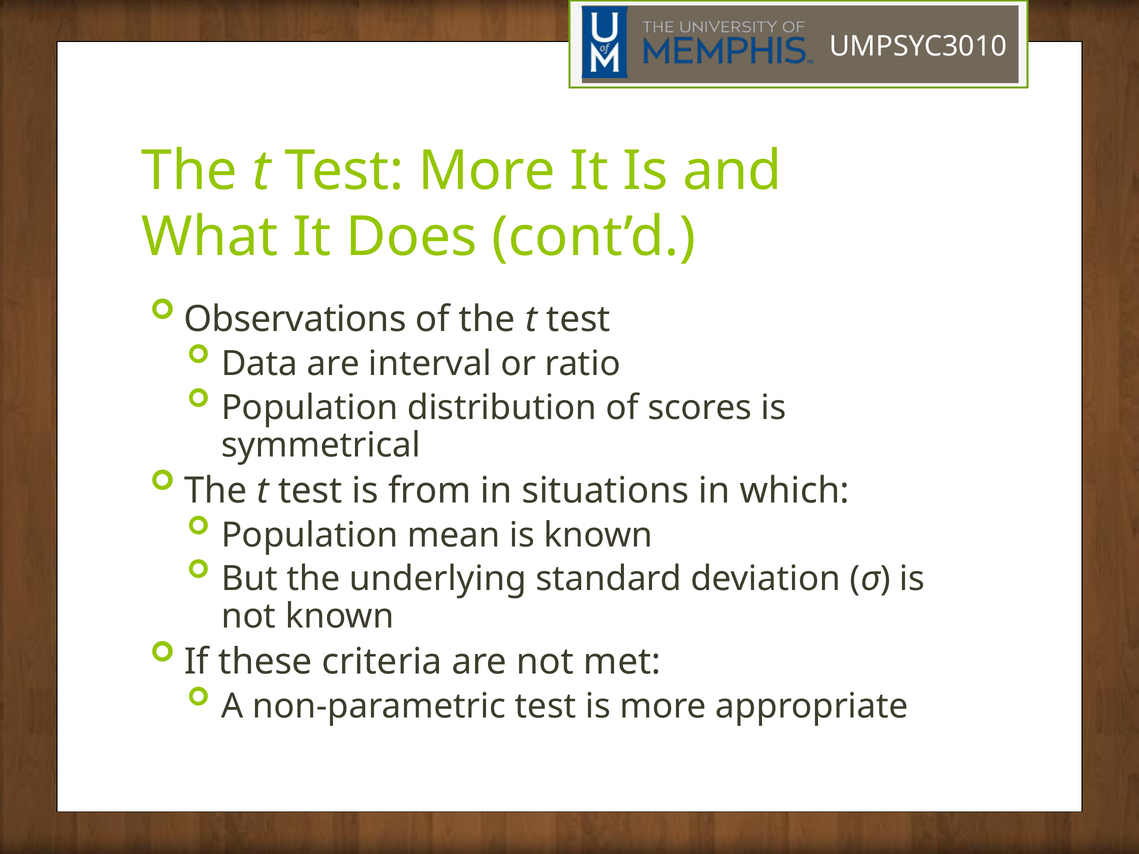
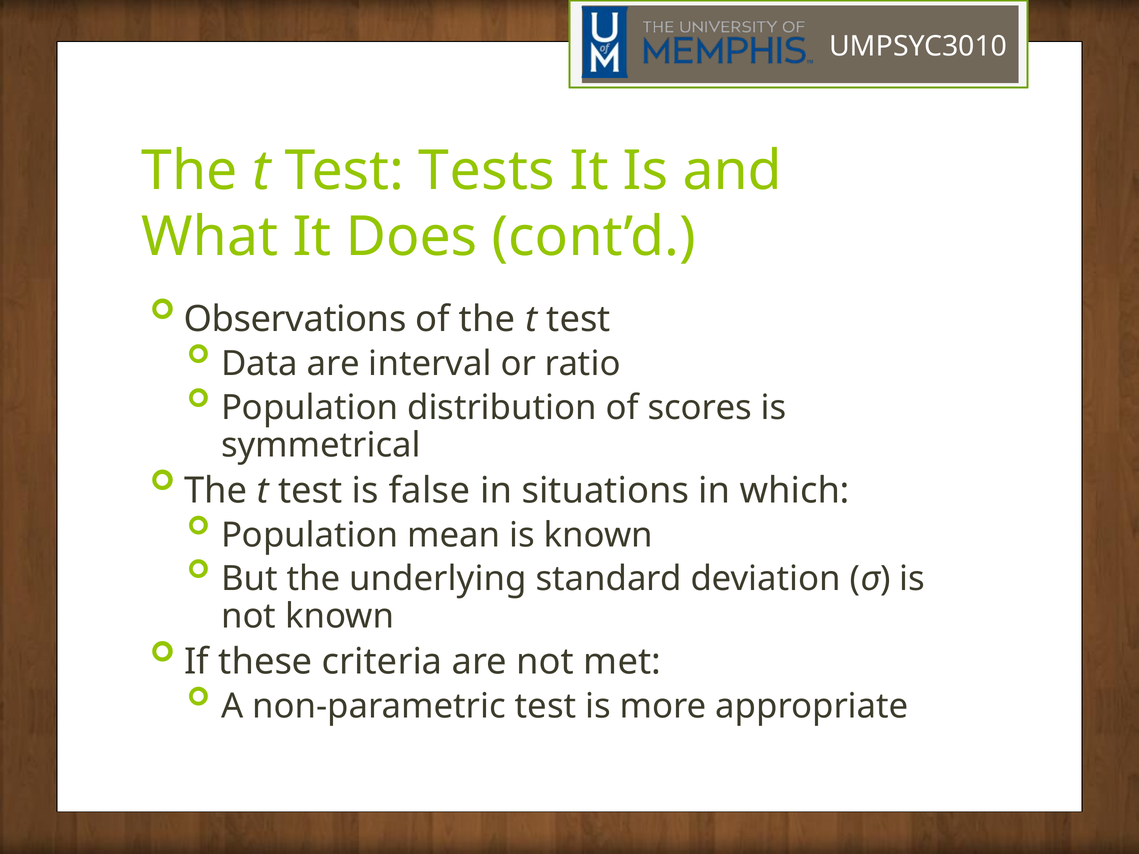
Test More: More -> Tests (487, 171)
from: from -> false (429, 491)
